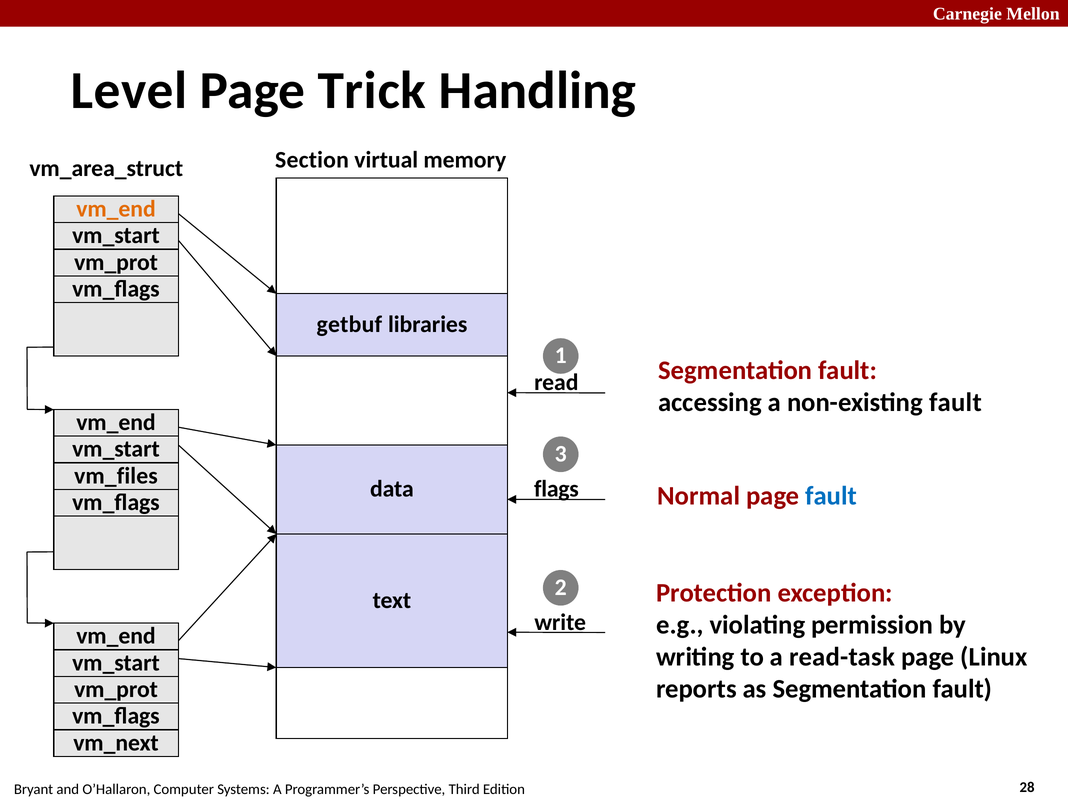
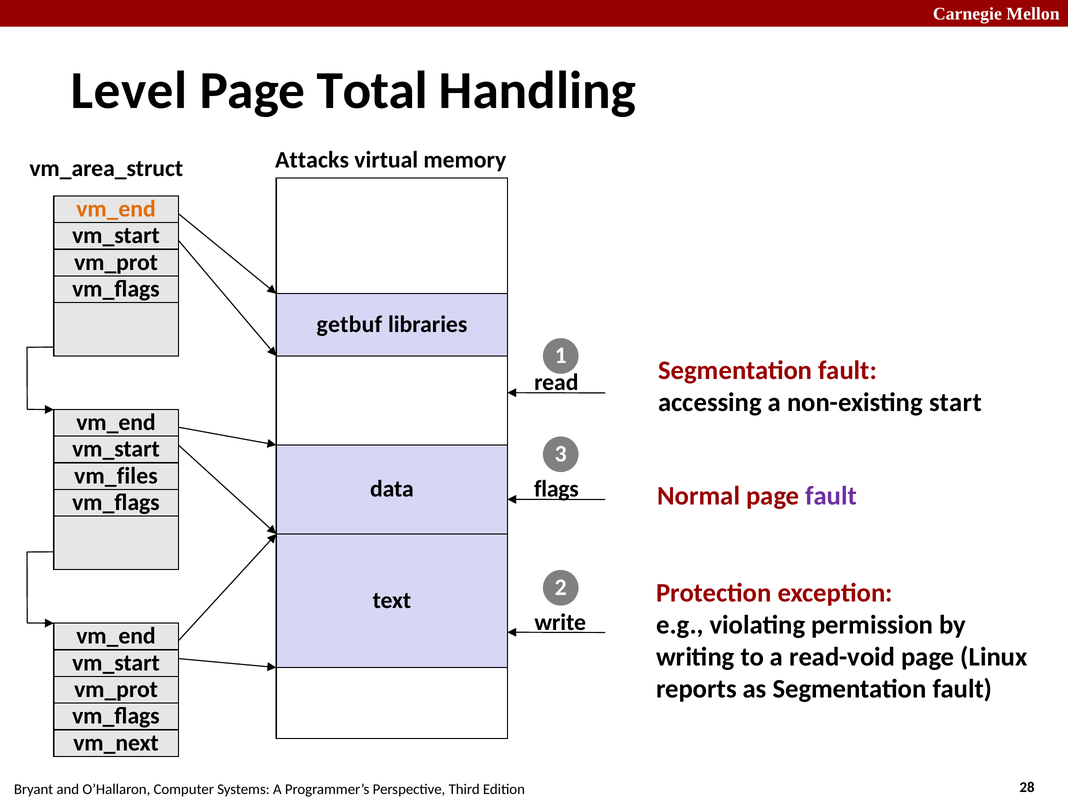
Trick: Trick -> Total (372, 91)
Section: Section -> Attacks (312, 160)
non-existing fault: fault -> start (956, 402)
fault colour: blue -> purple (831, 496)
read-task: read-task -> read-void (842, 657)
